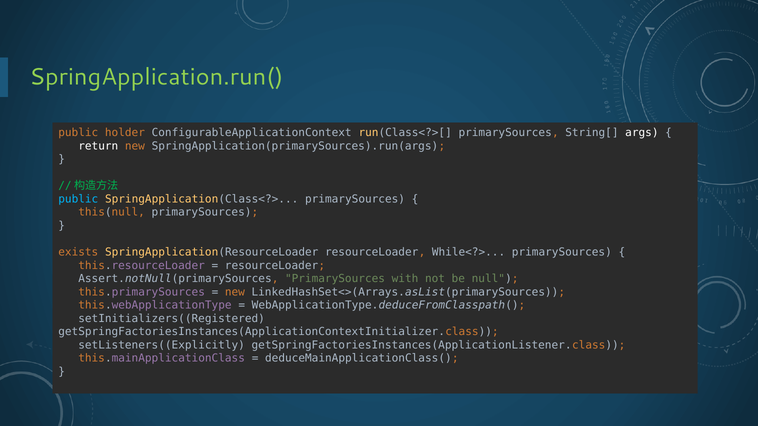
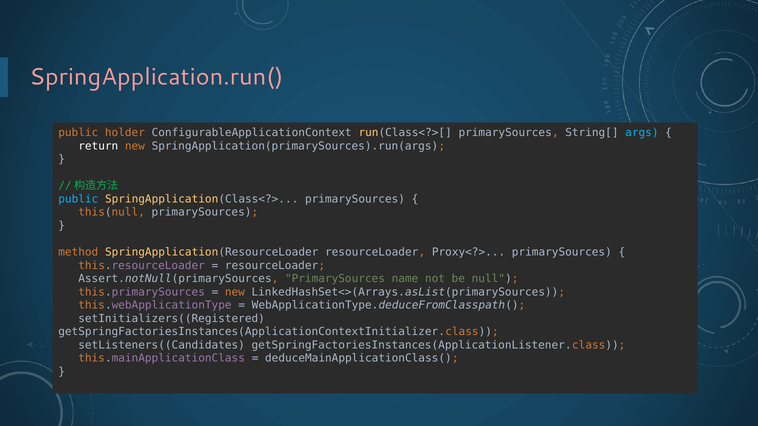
SpringApplication.run( colour: light green -> pink (156, 77)
args colour: white -> light blue (642, 133)
exists: exists -> method (78, 252)
While<?>: While<?> -> Proxy<?> (469, 252)
with: with -> name (405, 279)
setListeners((Explicitly: setListeners((Explicitly -> setListeners((Candidates (162, 345)
